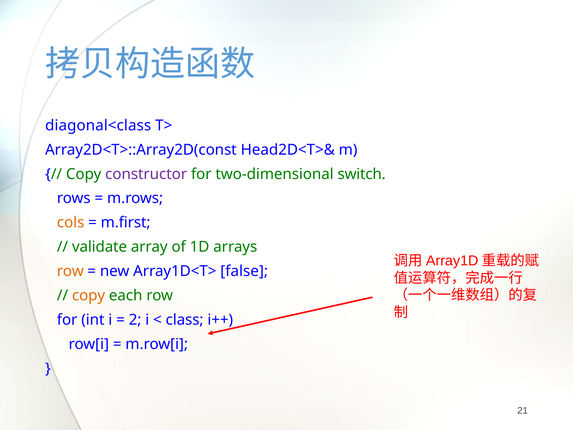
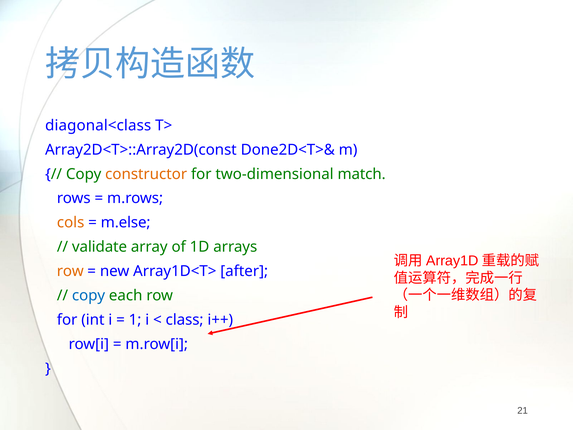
Head2D<T>&: Head2D<T>& -> Done2D<T>& (288, 150)
constructor colour: purple -> orange (146, 174)
switch: switch -> match (362, 174)
m.first: m.first -> m.else (126, 223)
false: false -> after (244, 271)
copy colour: orange -> blue (89, 295)
2: 2 -> 1 (135, 320)
